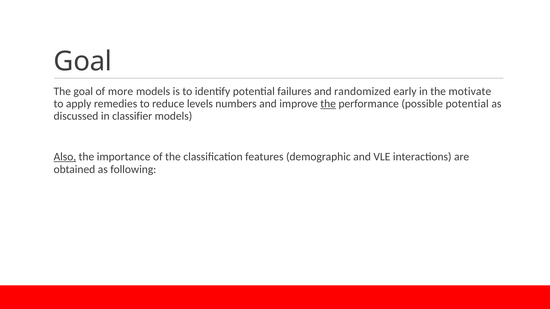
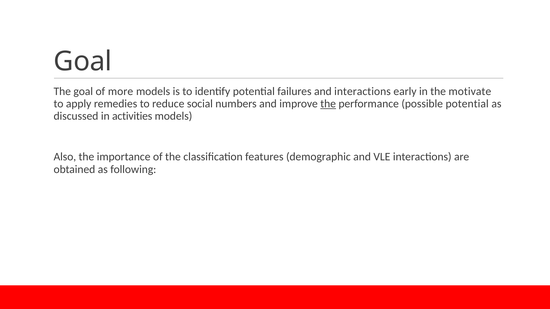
and randomized: randomized -> interactions (363, 91)
levels: levels -> social (200, 104)
classifier: classifier -> activities (132, 116)
Also underline: present -> none (65, 157)
